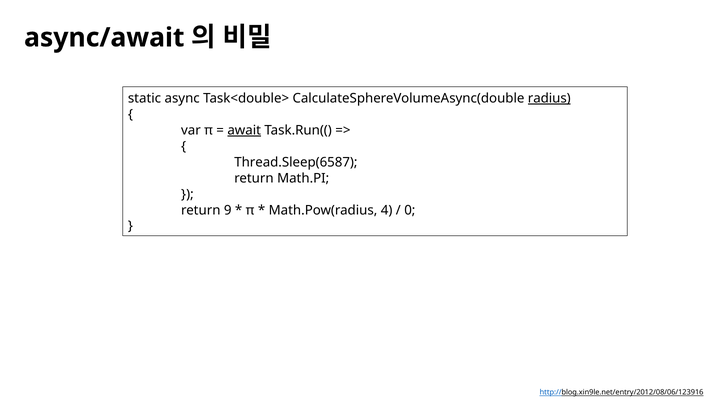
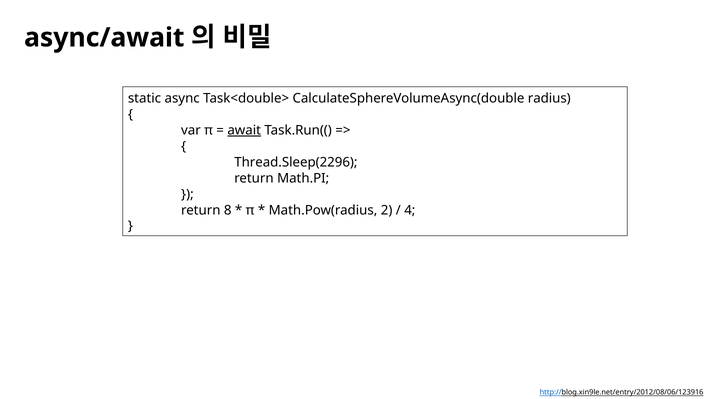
radius underline: present -> none (549, 98)
Thread.Sleep(6587: Thread.Sleep(6587 -> Thread.Sleep(2296 (296, 162)
9: 9 -> 8 (228, 210)
4: 4 -> 2 (387, 210)
0: 0 -> 4 (410, 210)
